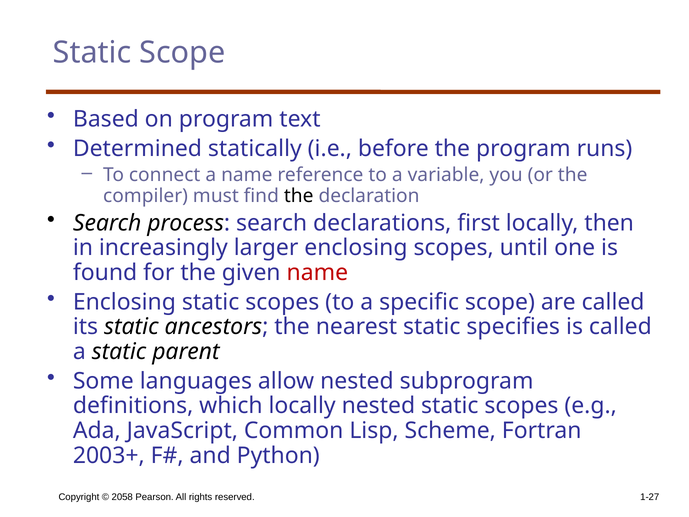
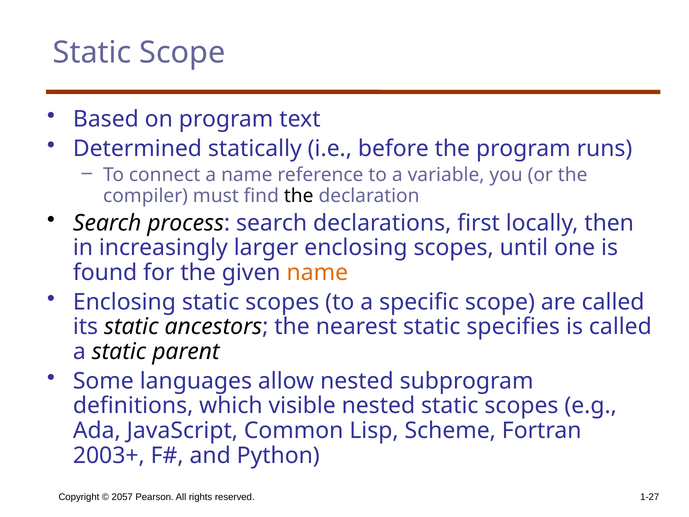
name colour: red -> orange (317, 273)
which locally: locally -> visible (302, 406)
2058: 2058 -> 2057 (122, 497)
